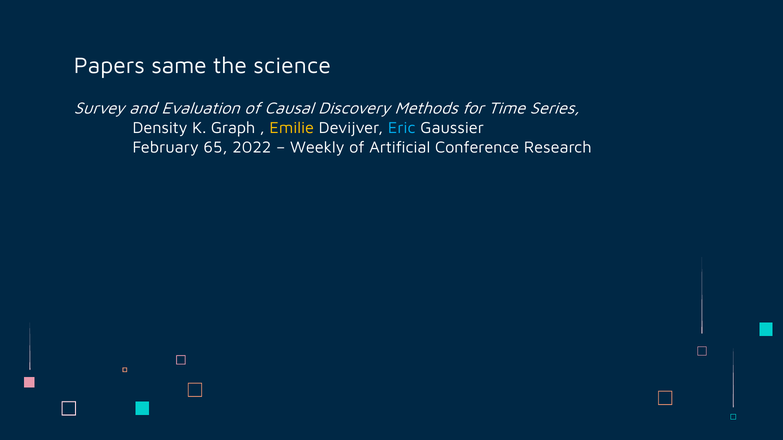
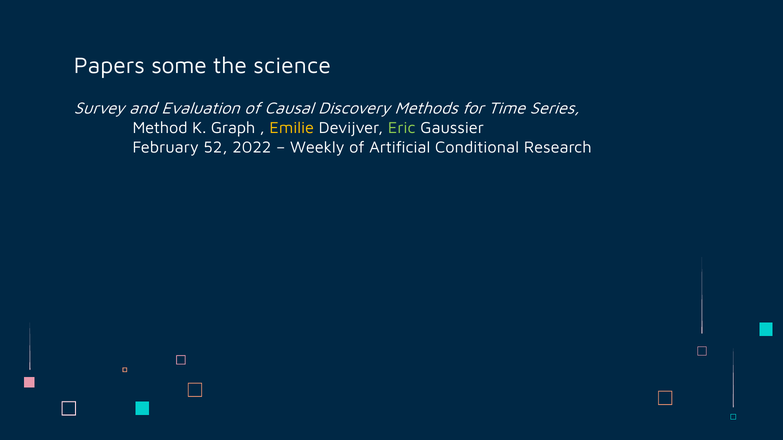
same: same -> some (179, 66)
Density: Density -> Method (160, 128)
Eric colour: light blue -> light green (402, 128)
65: 65 -> 52 (215, 147)
Conference: Conference -> Conditional (477, 147)
